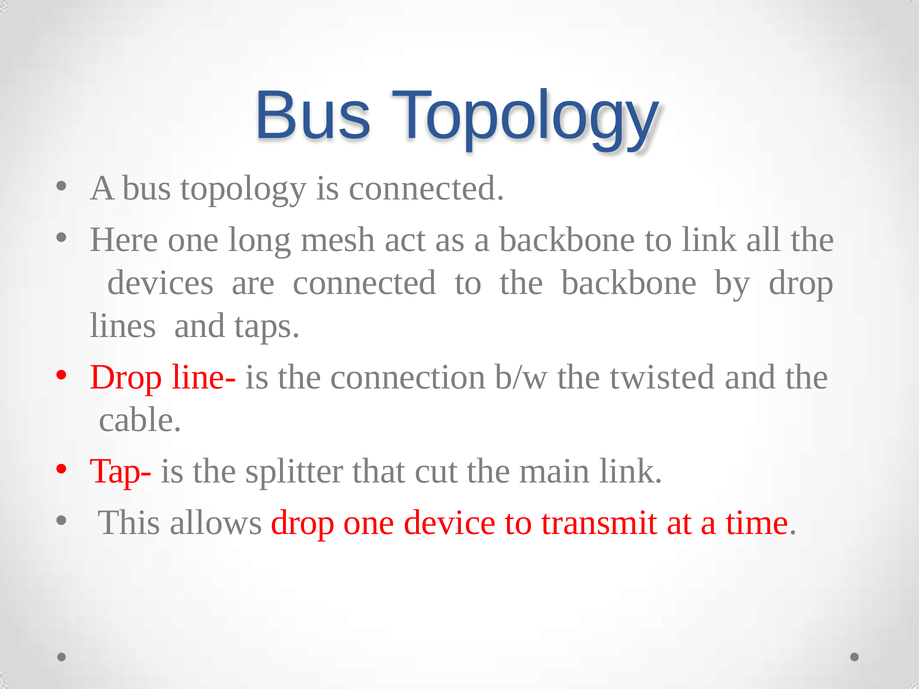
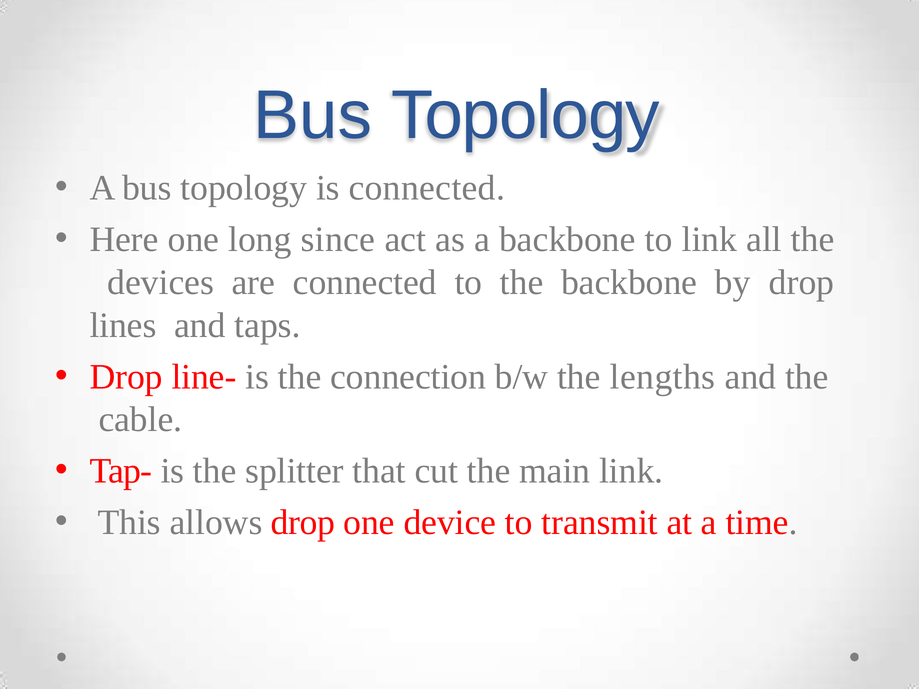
mesh: mesh -> since (338, 240)
twisted: twisted -> lengths (663, 377)
